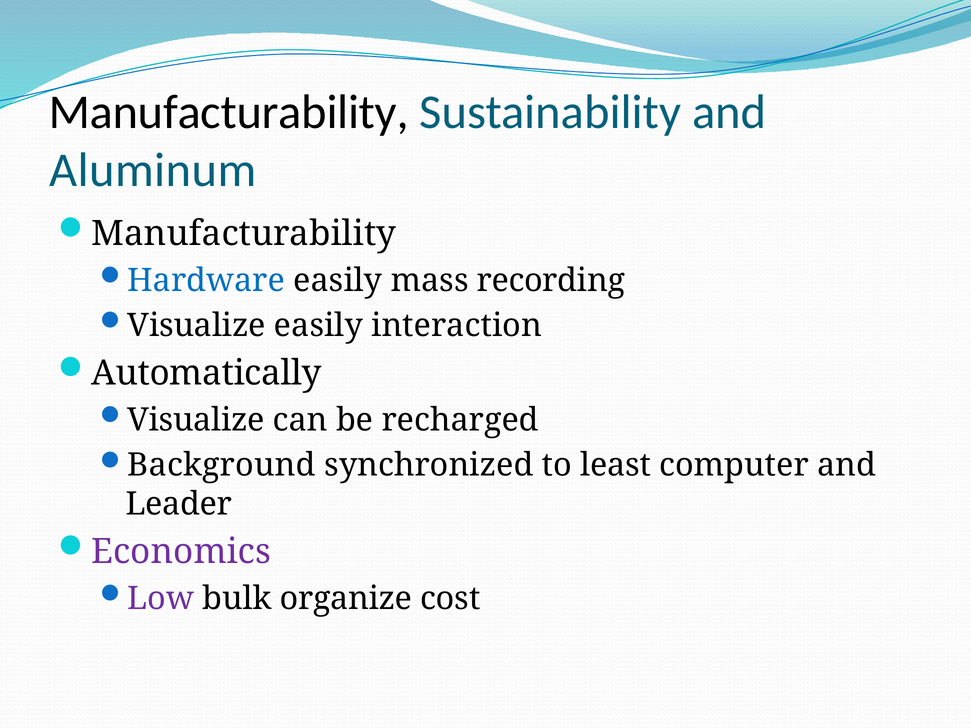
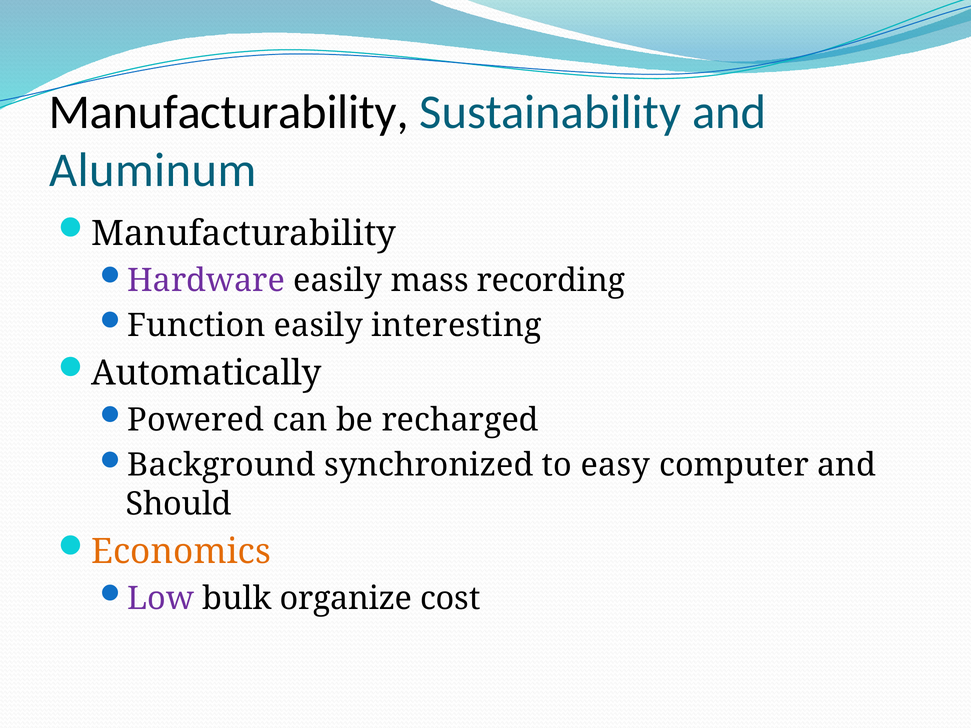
Hardware colour: blue -> purple (206, 281)
Visualize: Visualize -> Function (196, 326)
interaction: interaction -> interesting (456, 326)
Visualize: Visualize -> Powered (196, 420)
least: least -> easy (615, 465)
Leader: Leader -> Should (179, 504)
Economics colour: purple -> orange (181, 552)
